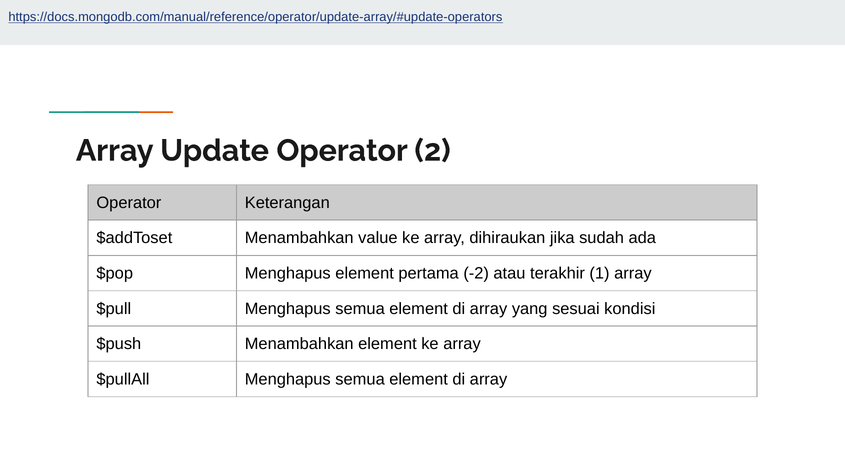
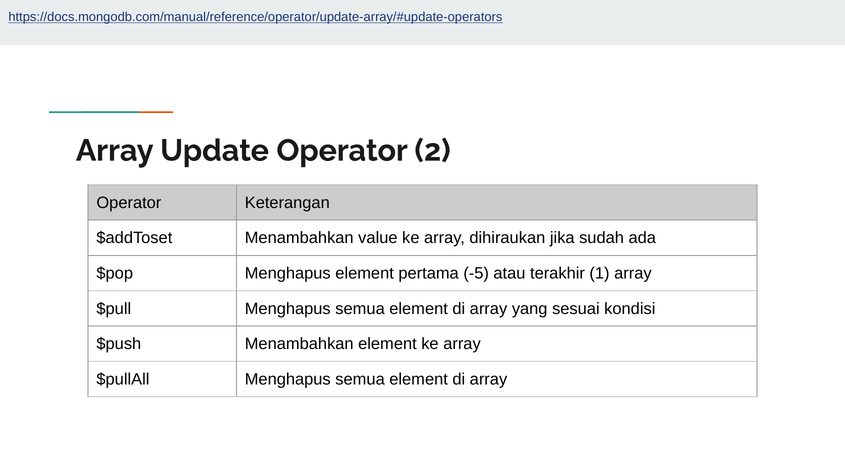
-2: -2 -> -5 (476, 274)
